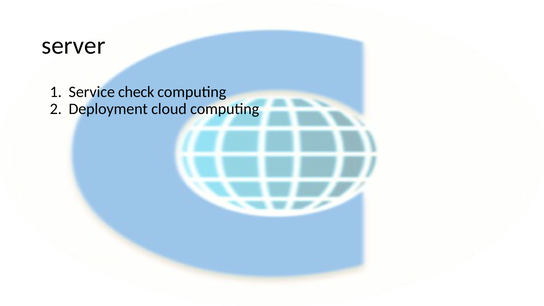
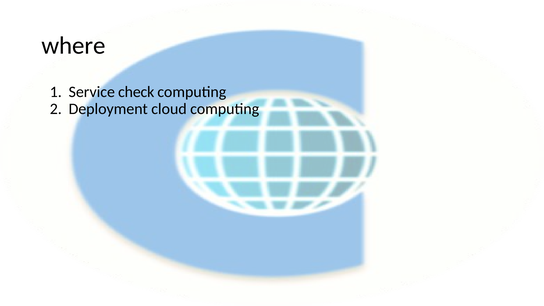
server: server -> where (74, 46)
